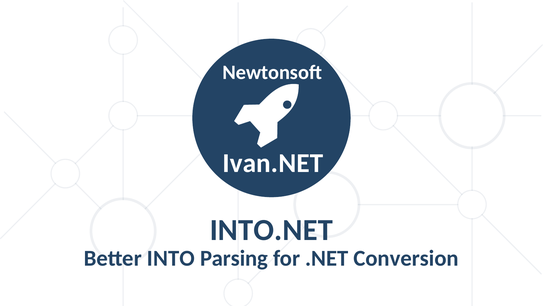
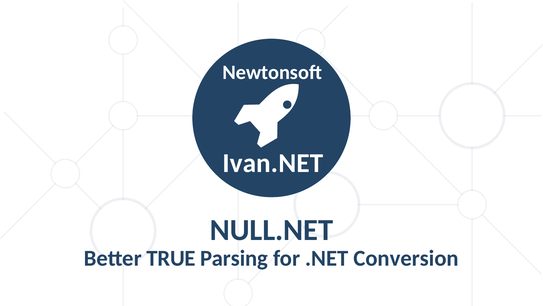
INTO.NET: INTO.NET -> NULL.NET (271, 230)
INTO: INTO -> TRUE (171, 258)
